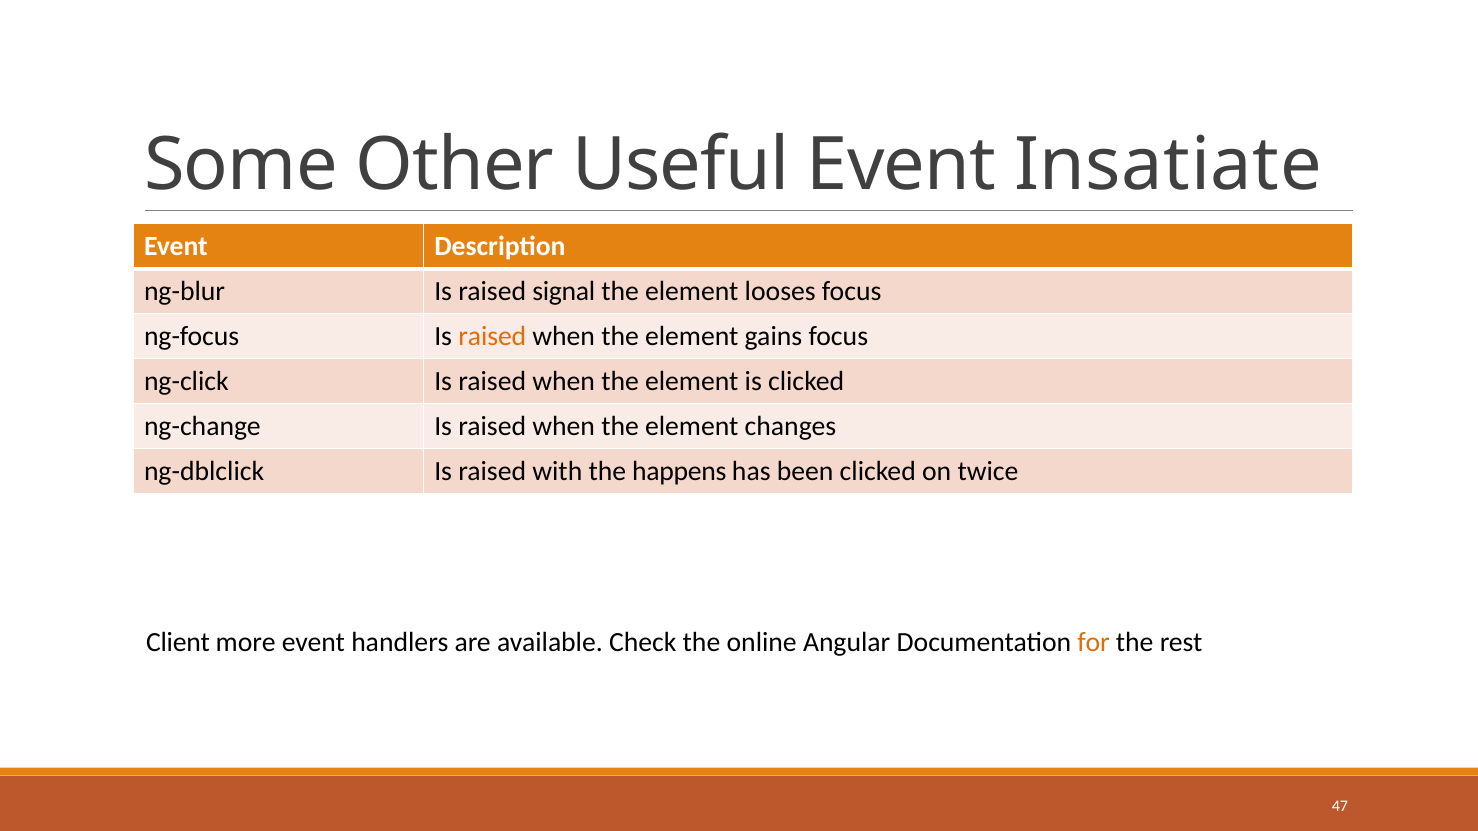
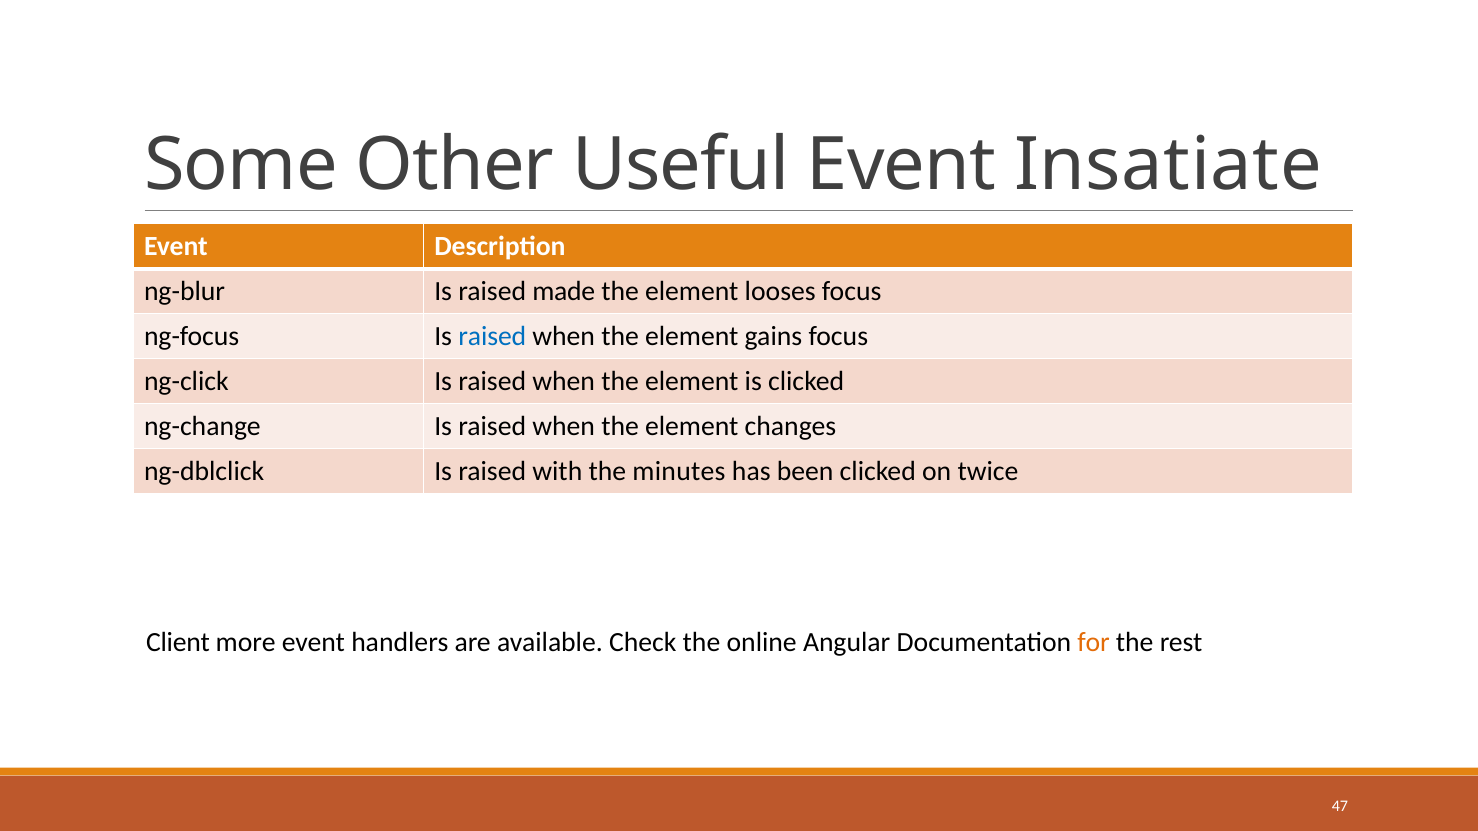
signal: signal -> made (564, 292)
raised colour: orange -> blue (492, 337)
happens: happens -> minutes (679, 471)
